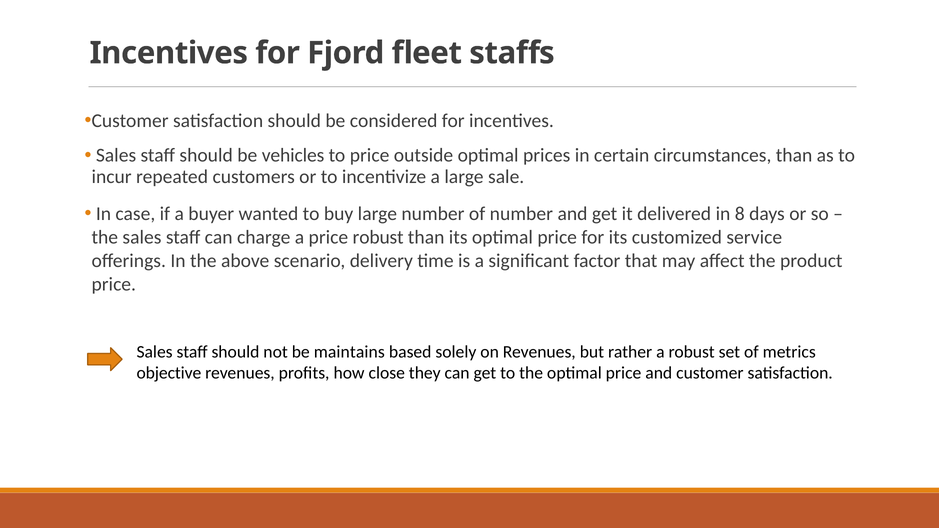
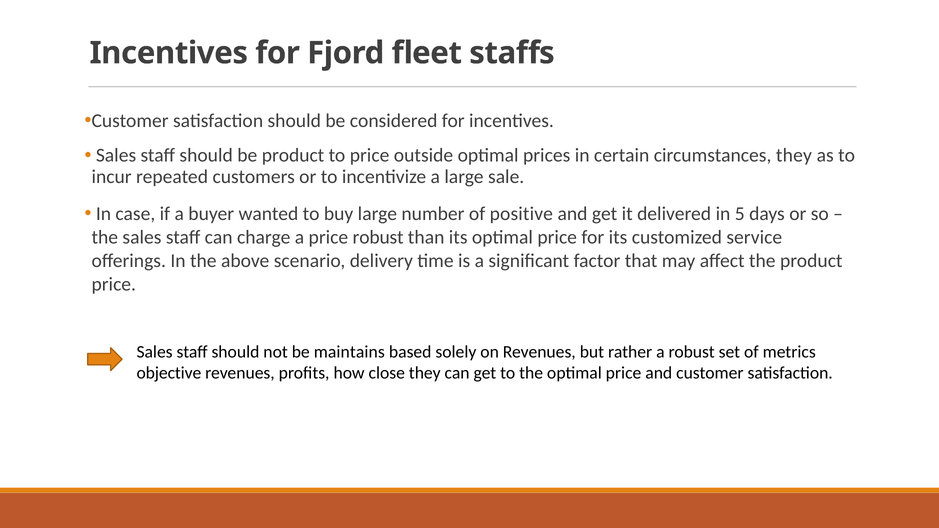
be vehicles: vehicles -> product (293, 155)
circumstances than: than -> they (794, 155)
of number: number -> positive (521, 214)
8: 8 -> 5 (740, 214)
